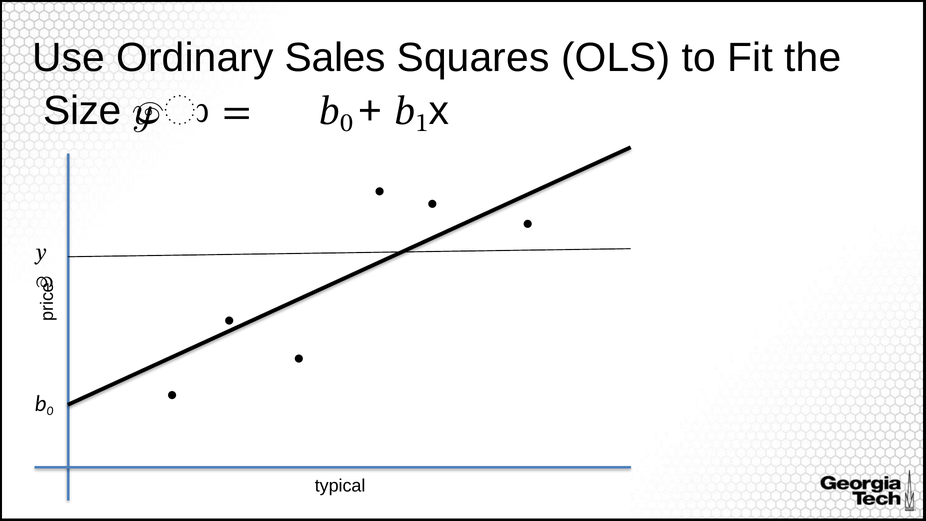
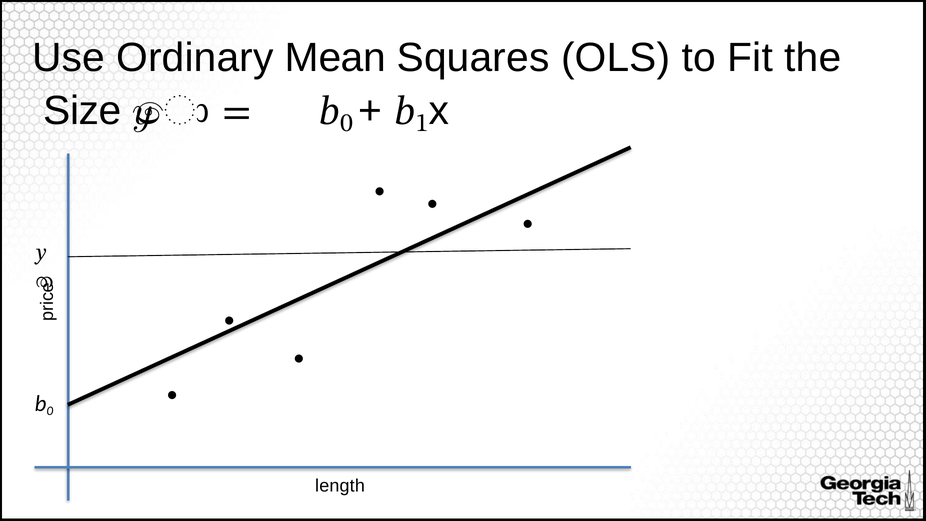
Sales: Sales -> Mean (335, 58)
typical: typical -> length (340, 486)
